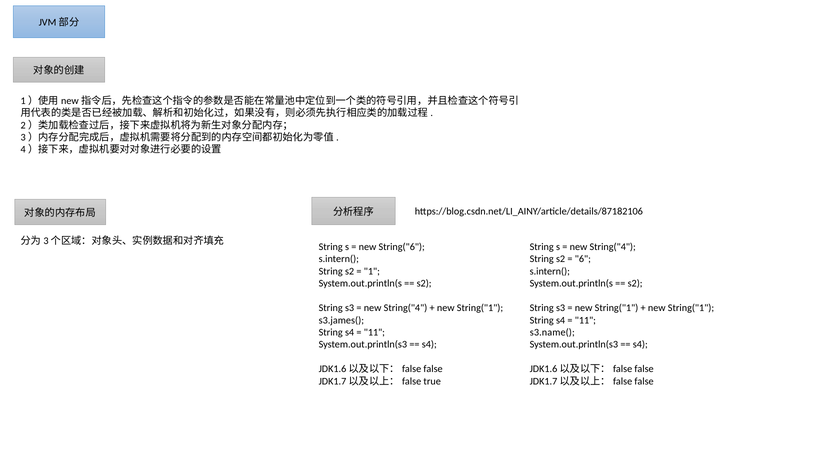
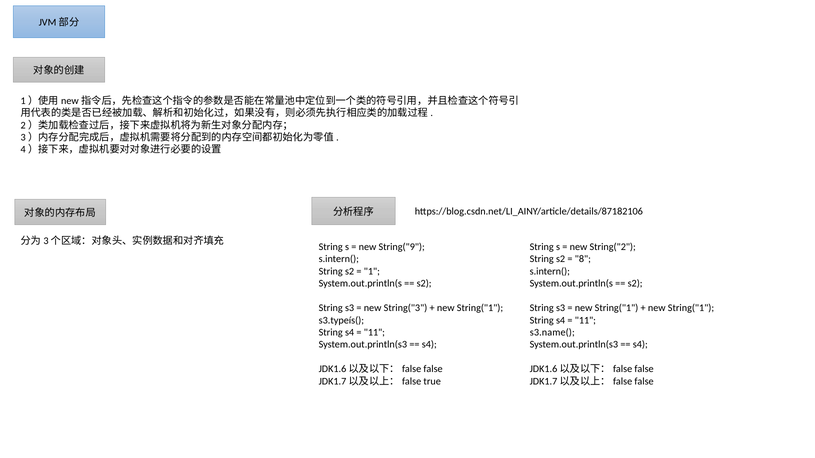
String("6: String("6 -> String("9 (402, 247)
String("4: String("4 -> String("2 (613, 247)
6: 6 -> 8 (583, 259)
String("4: String("4 -> String("3 (406, 308)
s3.james(: s3.james( -> s3.typeís( (341, 320)
